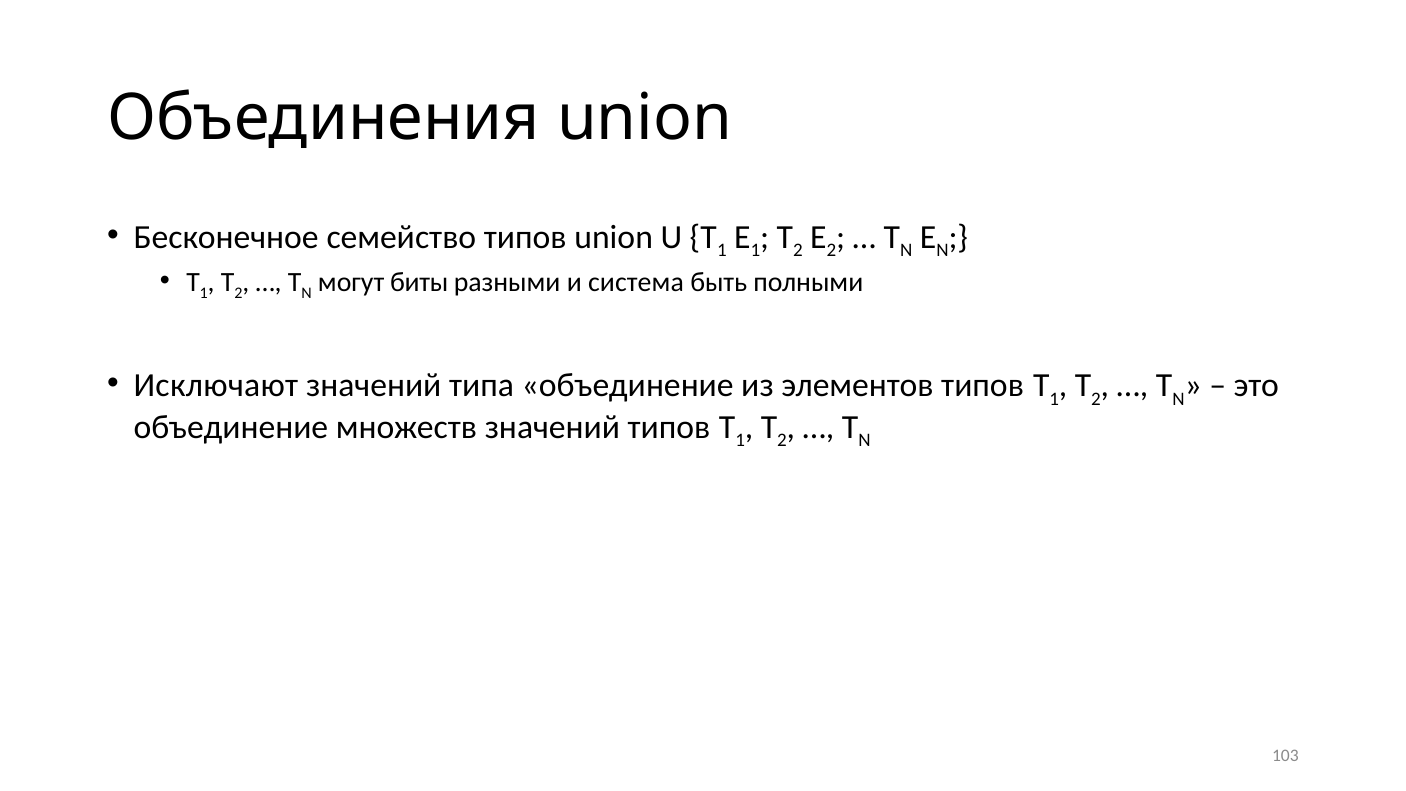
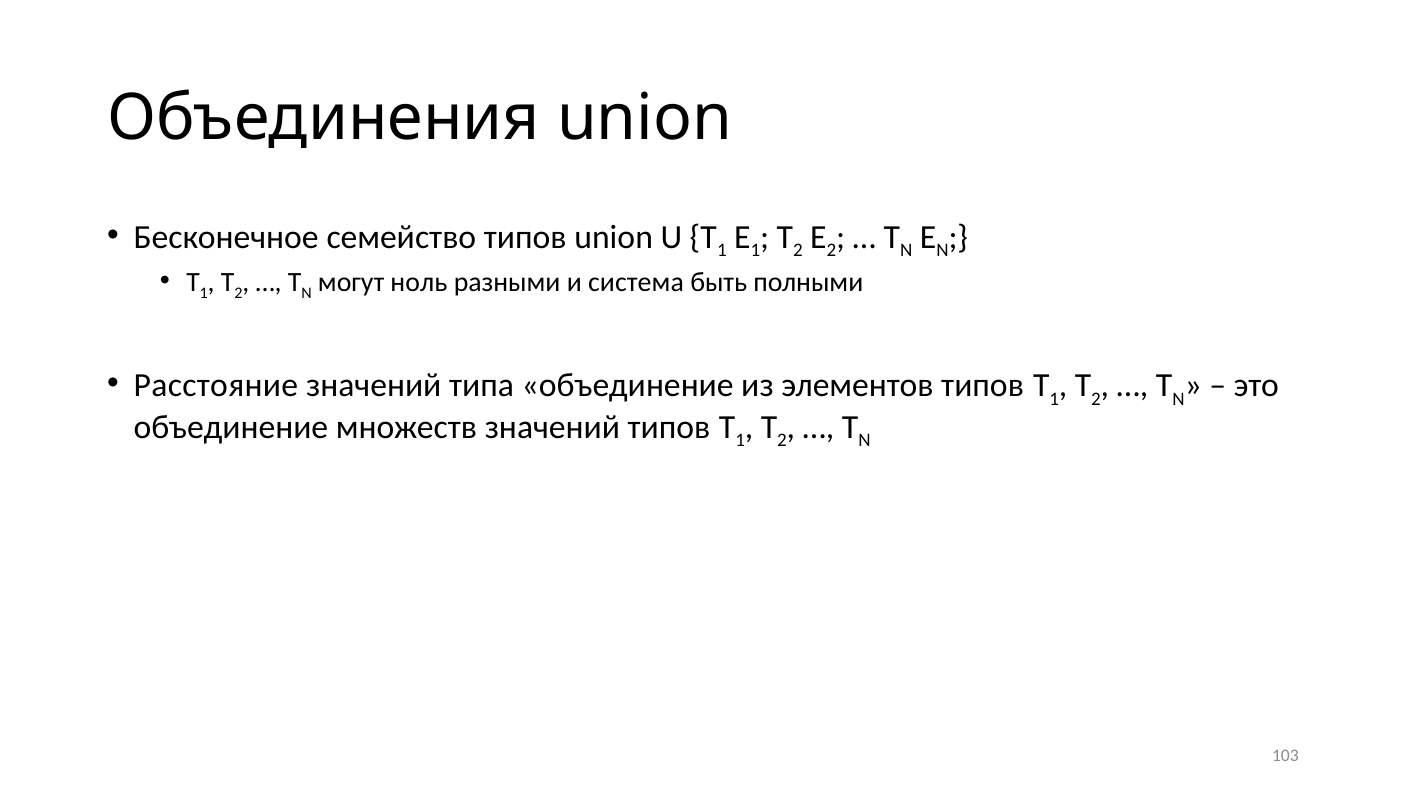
биты: биты -> ноль (419, 282)
Исключают: Исключают -> Расстояние (216, 386)
